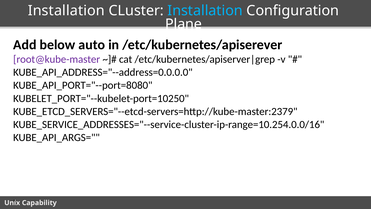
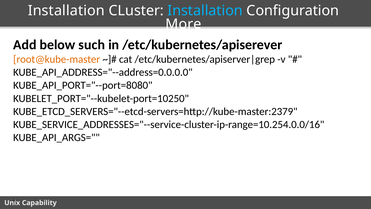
Plane: Plane -> More (183, 24)
auto: auto -> such (92, 45)
root@kube-master colour: purple -> orange (57, 59)
